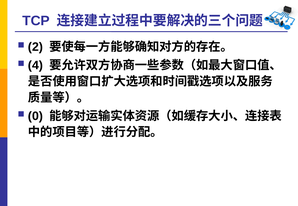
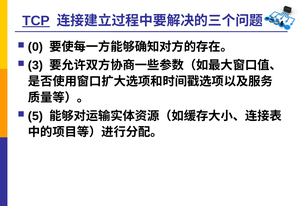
TCP underline: none -> present (36, 21)
2: 2 -> 0 (35, 47)
4: 4 -> 3 (35, 65)
0: 0 -> 5 (35, 116)
